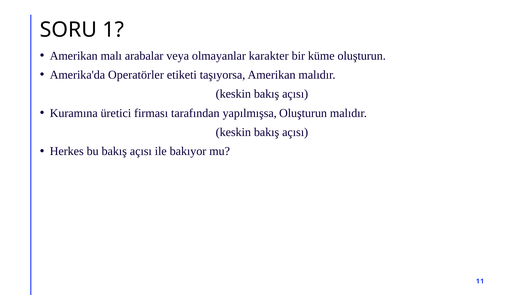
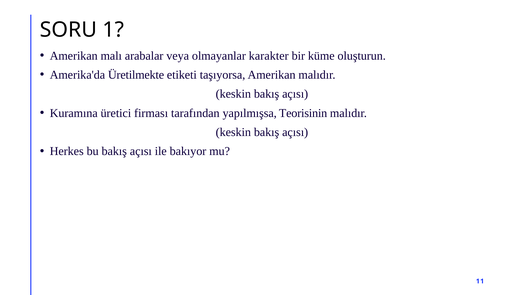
Operatörler: Operatörler -> Üretilmekte (136, 75)
yapılmışsa Oluşturun: Oluşturun -> Teorisinin (303, 113)
